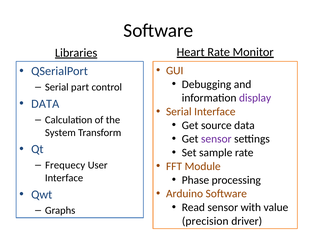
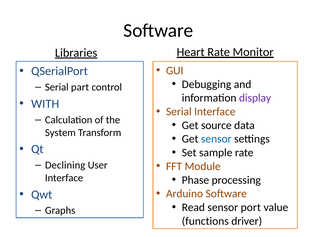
DATA: DATA -> WITH (45, 104)
sensor colour: purple -> blue (216, 139)
Frequecy: Frequecy -> Declining (65, 165)
with: with -> port (251, 207)
precision: precision -> functions (205, 221)
